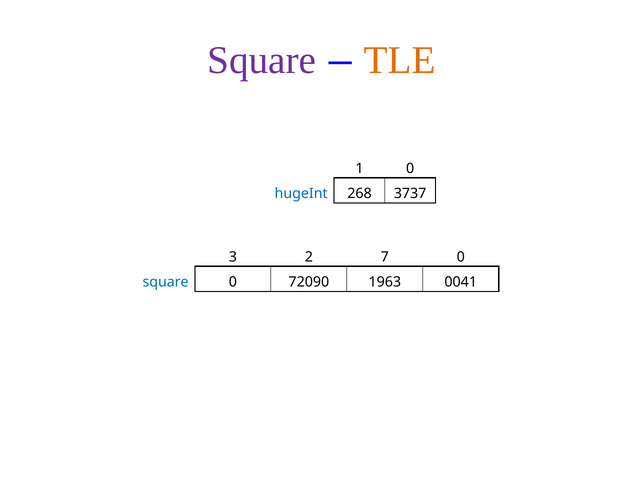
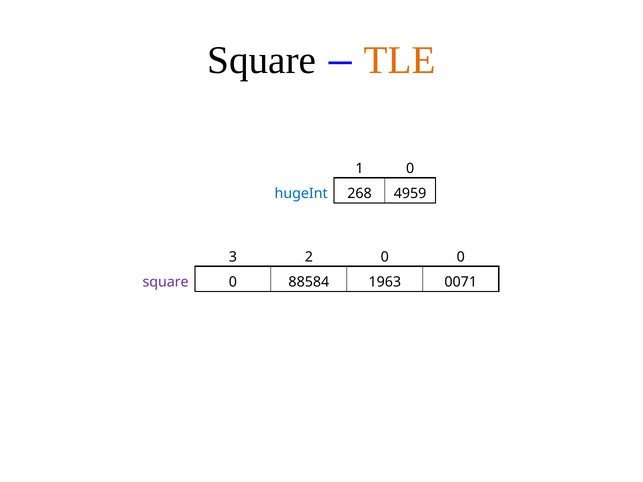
Square colour: purple -> black (262, 60)
3737: 3737 -> 4959 (410, 194)
2 7: 7 -> 0 (385, 257)
square colour: blue -> purple (166, 282)
72090: 72090 -> 88584 (309, 282)
0041: 0041 -> 0071 (461, 282)
